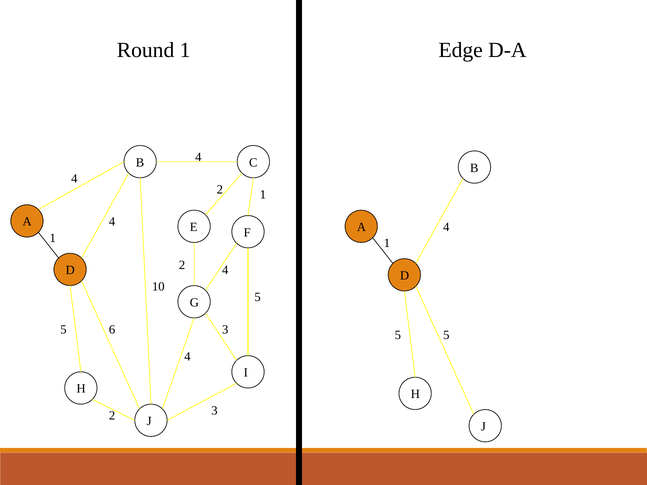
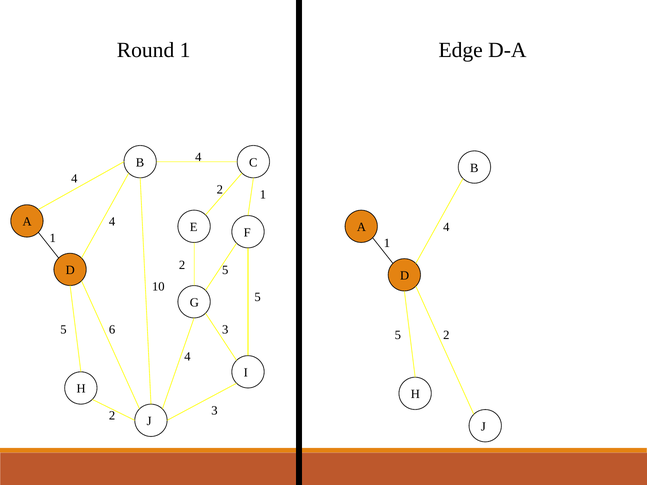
4: 4 -> 5 (225, 270)
5: 5 -> 2 (446, 335)
